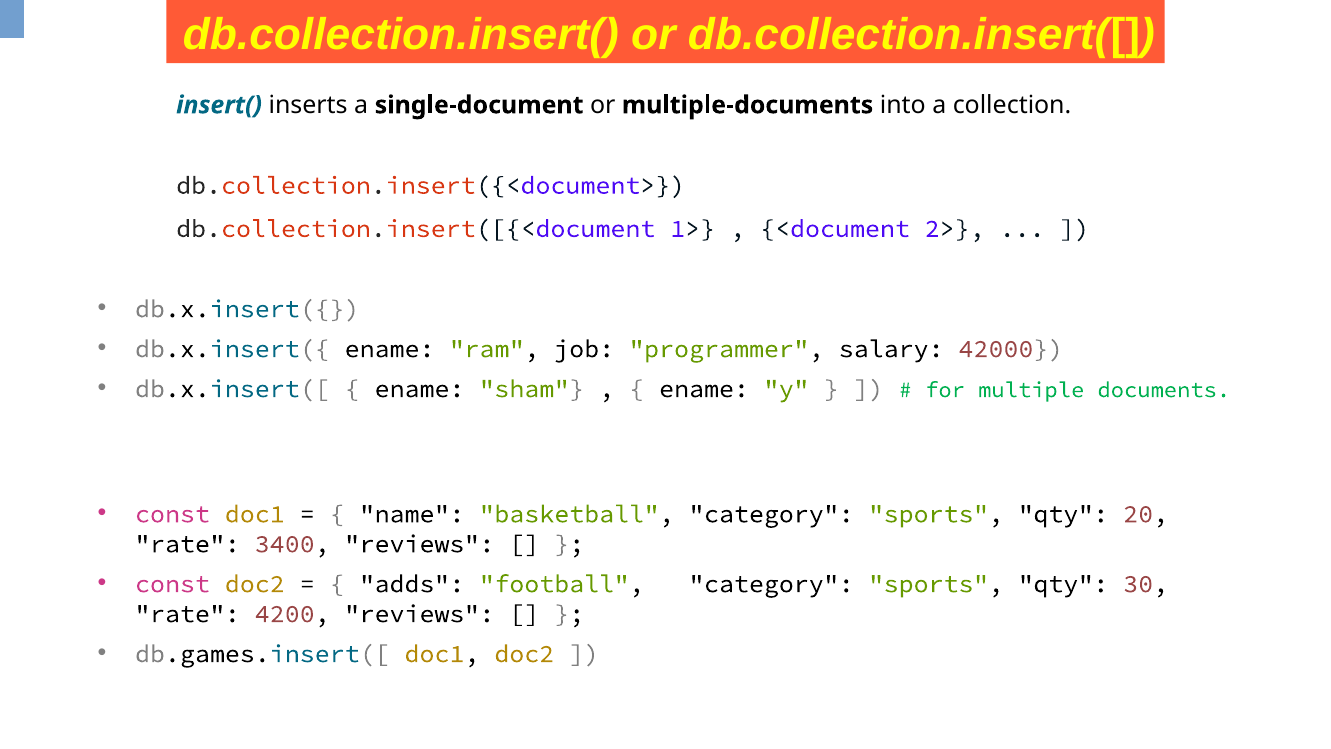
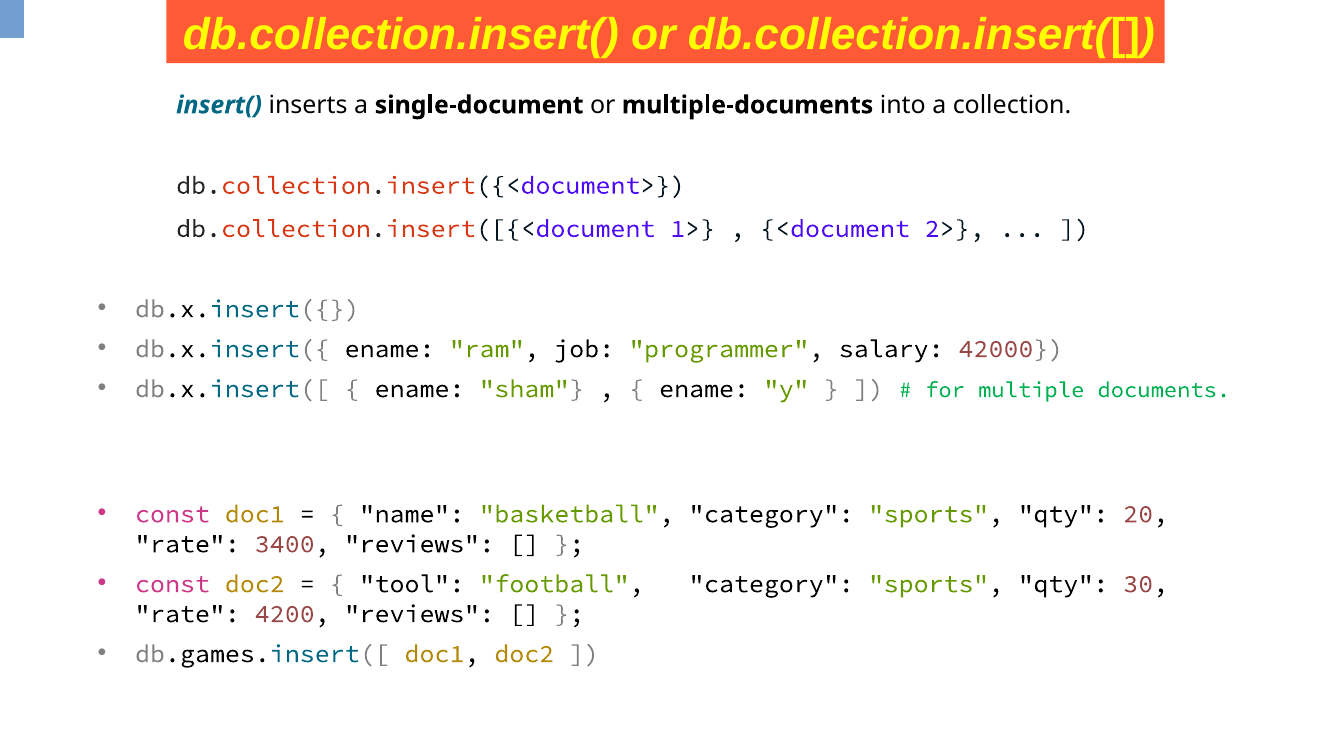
adds: adds -> tool (412, 584)
